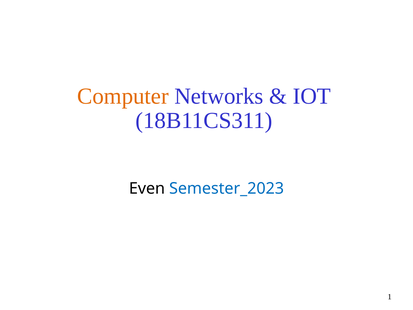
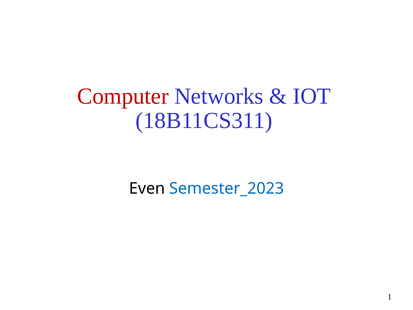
Computer colour: orange -> red (123, 96)
